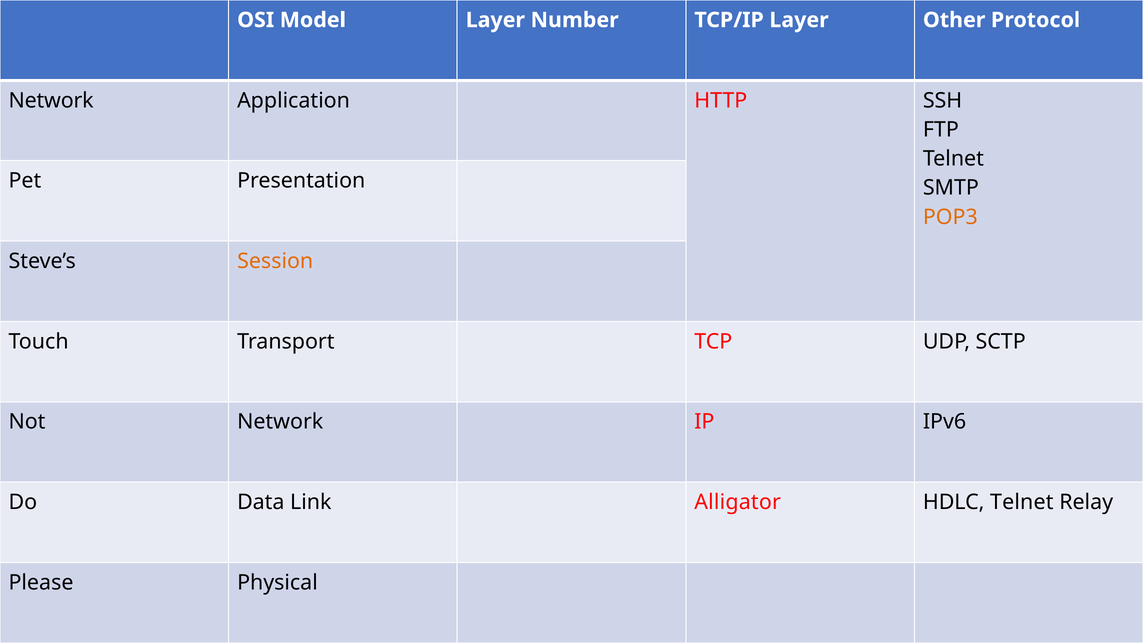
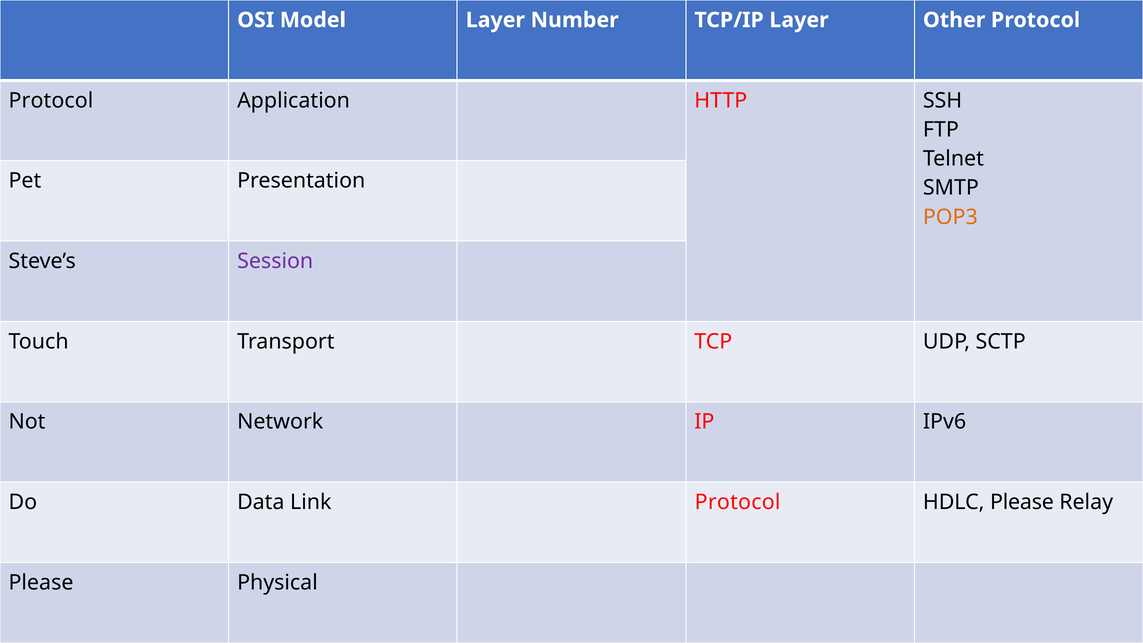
Network: Network -> Protocol (51, 100)
Session colour: orange -> purple (275, 261)
Link Alligator: Alligator -> Protocol (738, 502)
HDLC Telnet: Telnet -> Please (1022, 502)
